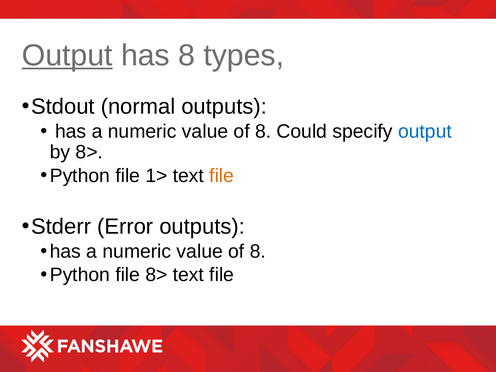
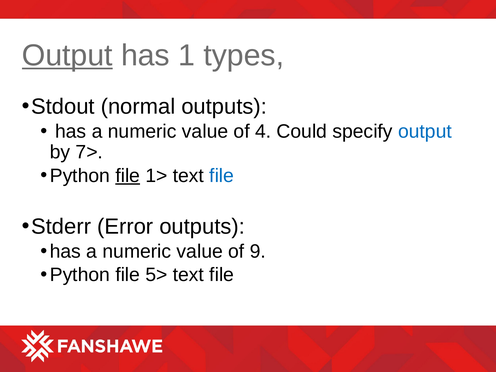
has 8: 8 -> 1 (187, 56)
8: 8 -> 4 (263, 131)
by 8>: 8> -> 7> (89, 152)
file underline: none -> present (128, 176)
file colour: orange -> blue (222, 176)
8: 8 -> 9 (258, 251)
file 8>: 8> -> 5> (156, 275)
